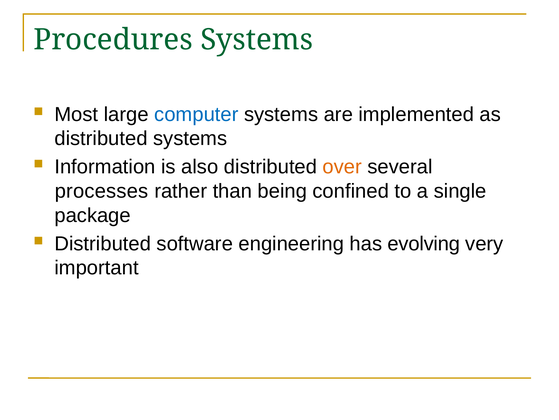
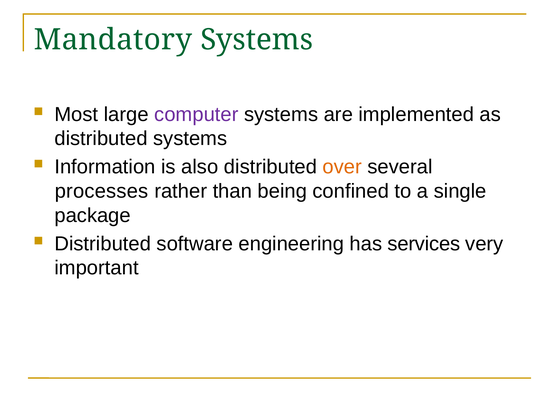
Procedures: Procedures -> Mandatory (113, 40)
computer colour: blue -> purple (196, 114)
evolving: evolving -> services (424, 243)
